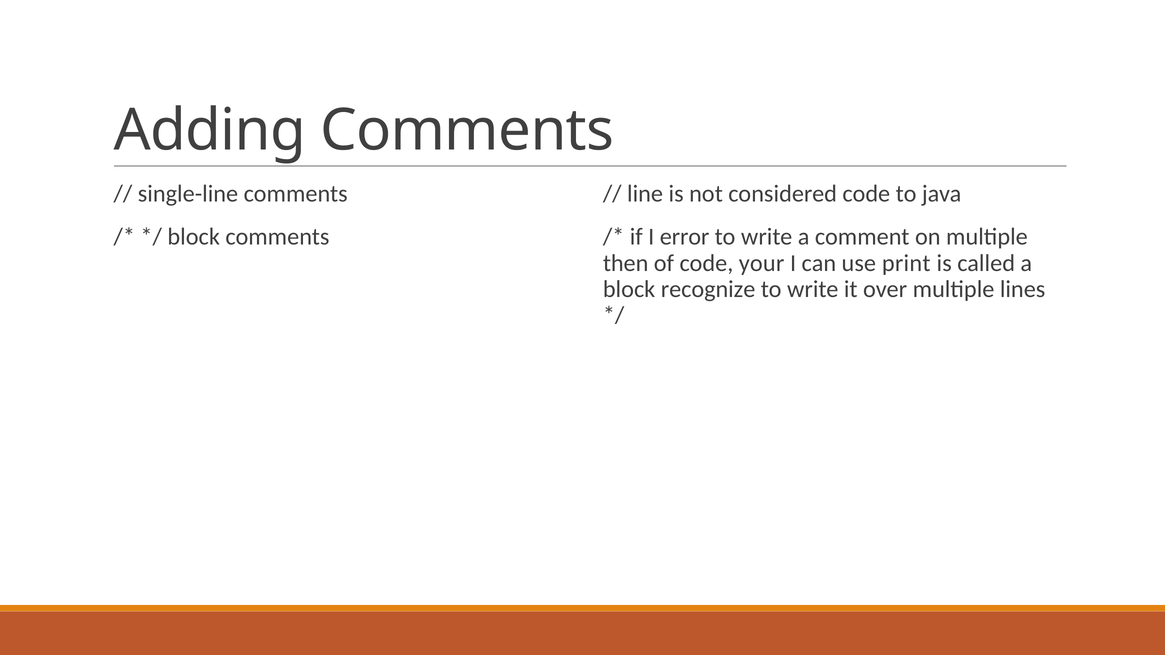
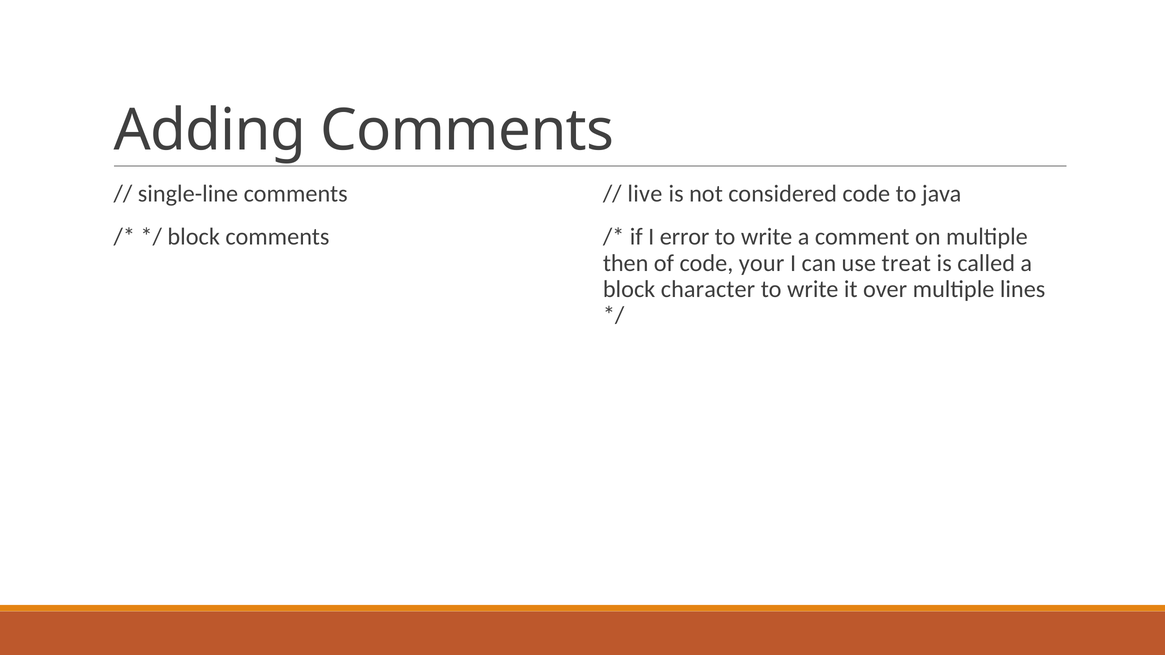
line: line -> live (645, 194)
print: print -> treat (906, 263)
recognize: recognize -> character (708, 289)
